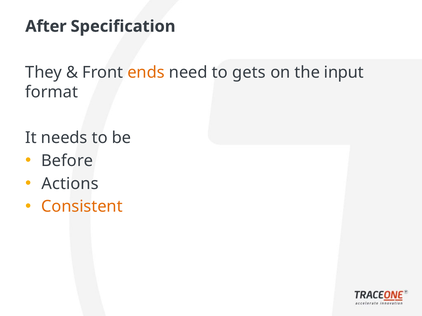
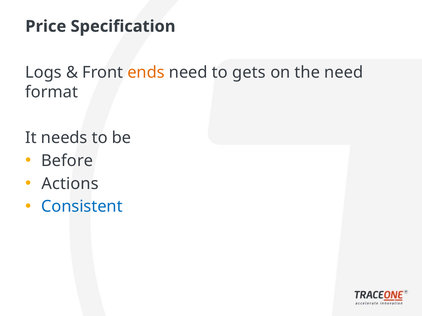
After: After -> Price (46, 26)
They: They -> Logs (44, 73)
the input: input -> need (344, 73)
Consistent colour: orange -> blue (82, 207)
